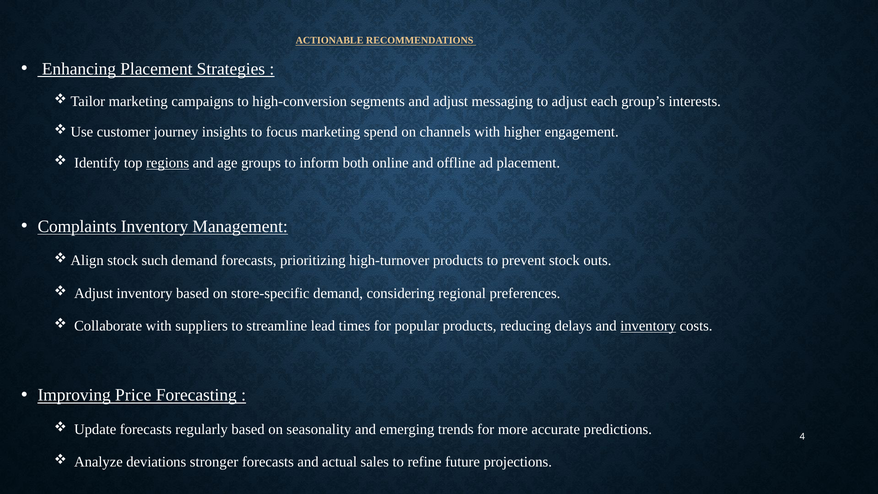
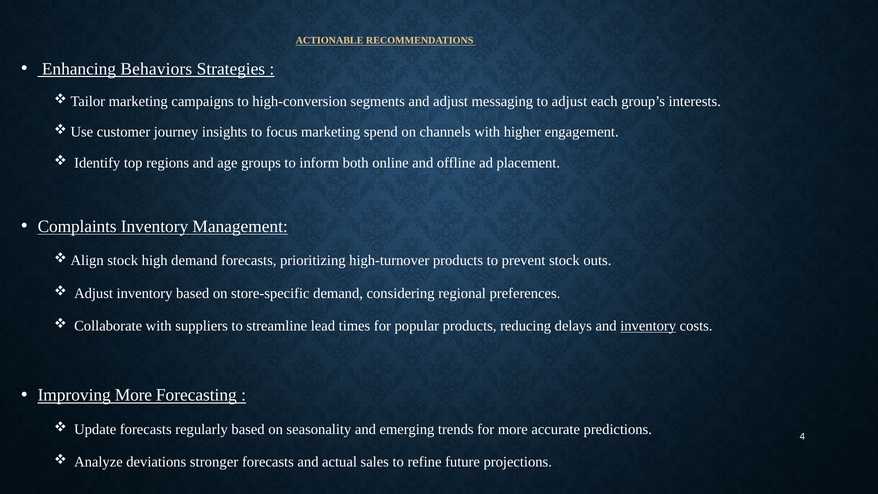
Enhancing Placement: Placement -> Behaviors (156, 69)
regions underline: present -> none (168, 163)
such: such -> high (155, 261)
Improving Price: Price -> More (133, 395)
